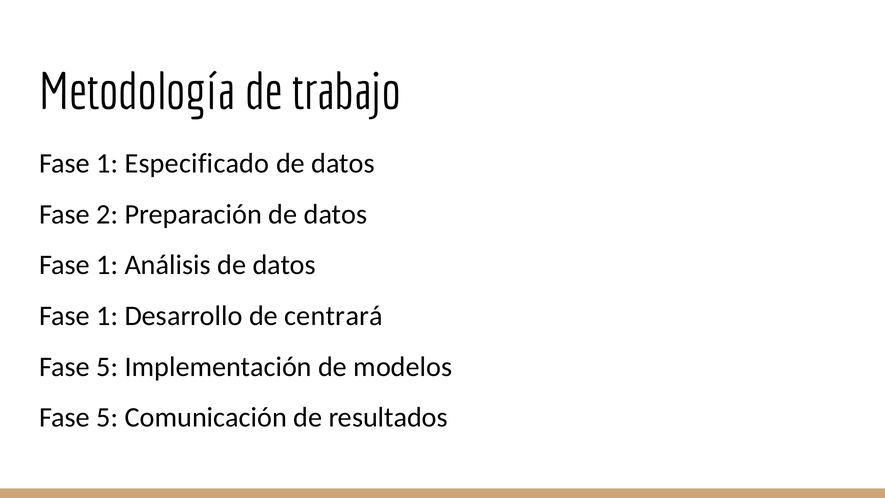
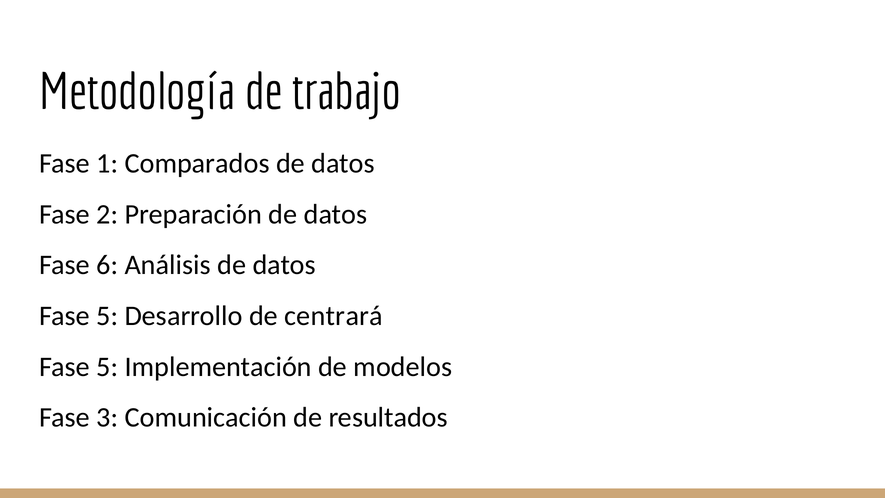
Especificado: Especificado -> Comparados (197, 163)
1: 1 -> 6 (107, 265)
1: 1 -> 5 (107, 316)
5: 5 -> 3 (107, 417)
